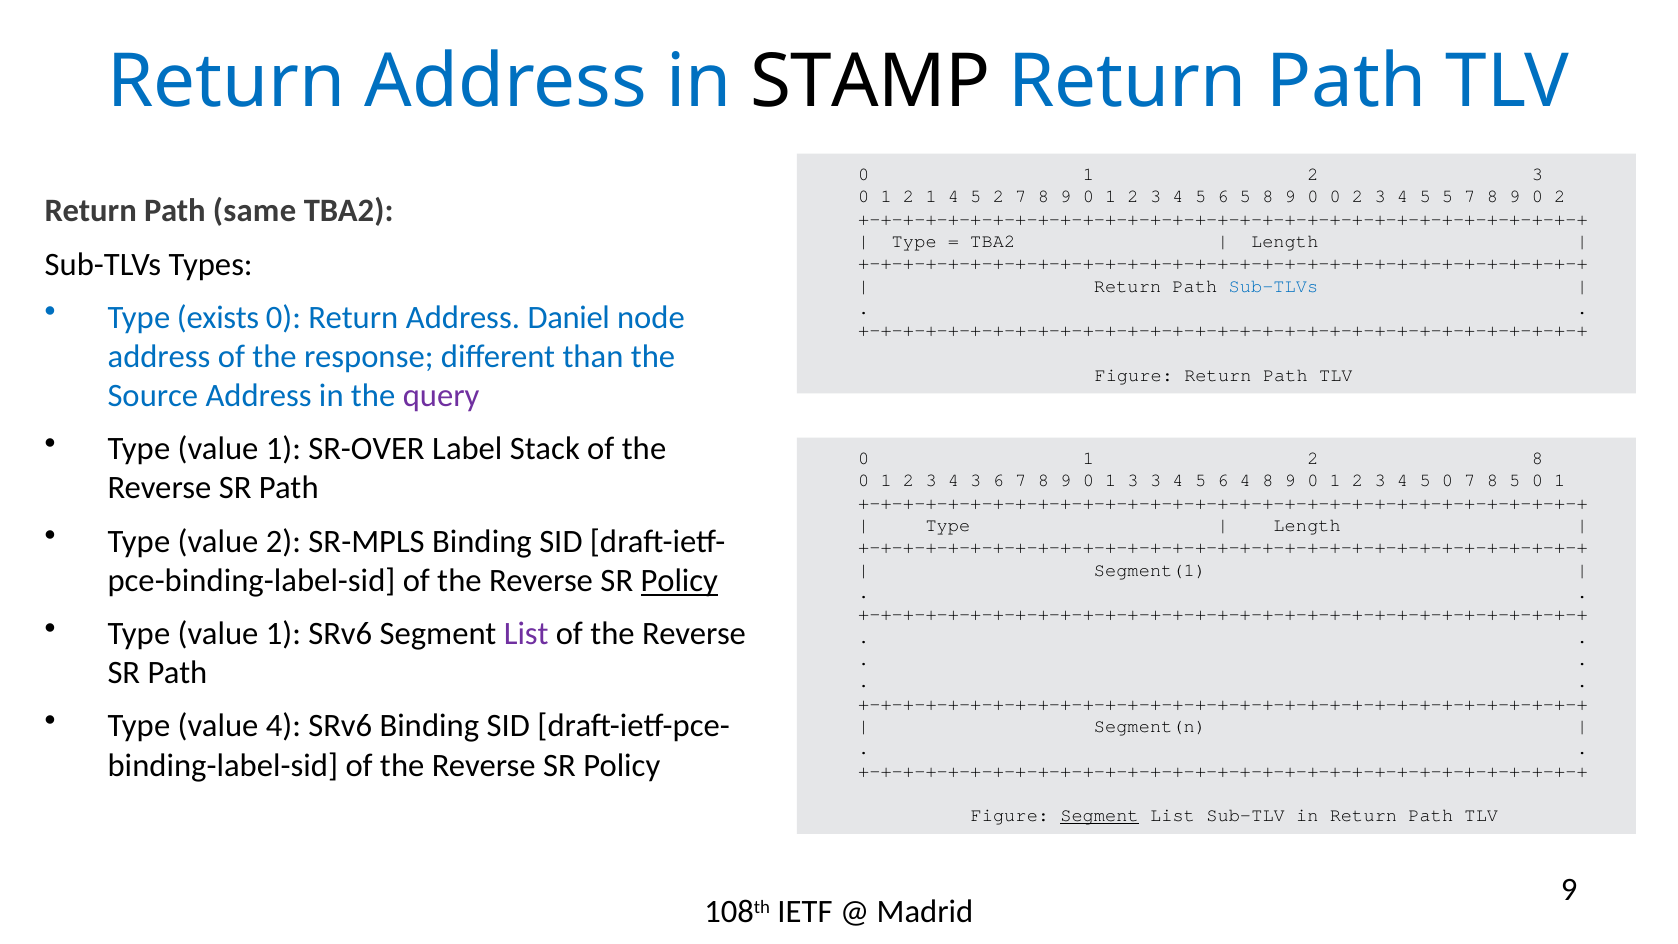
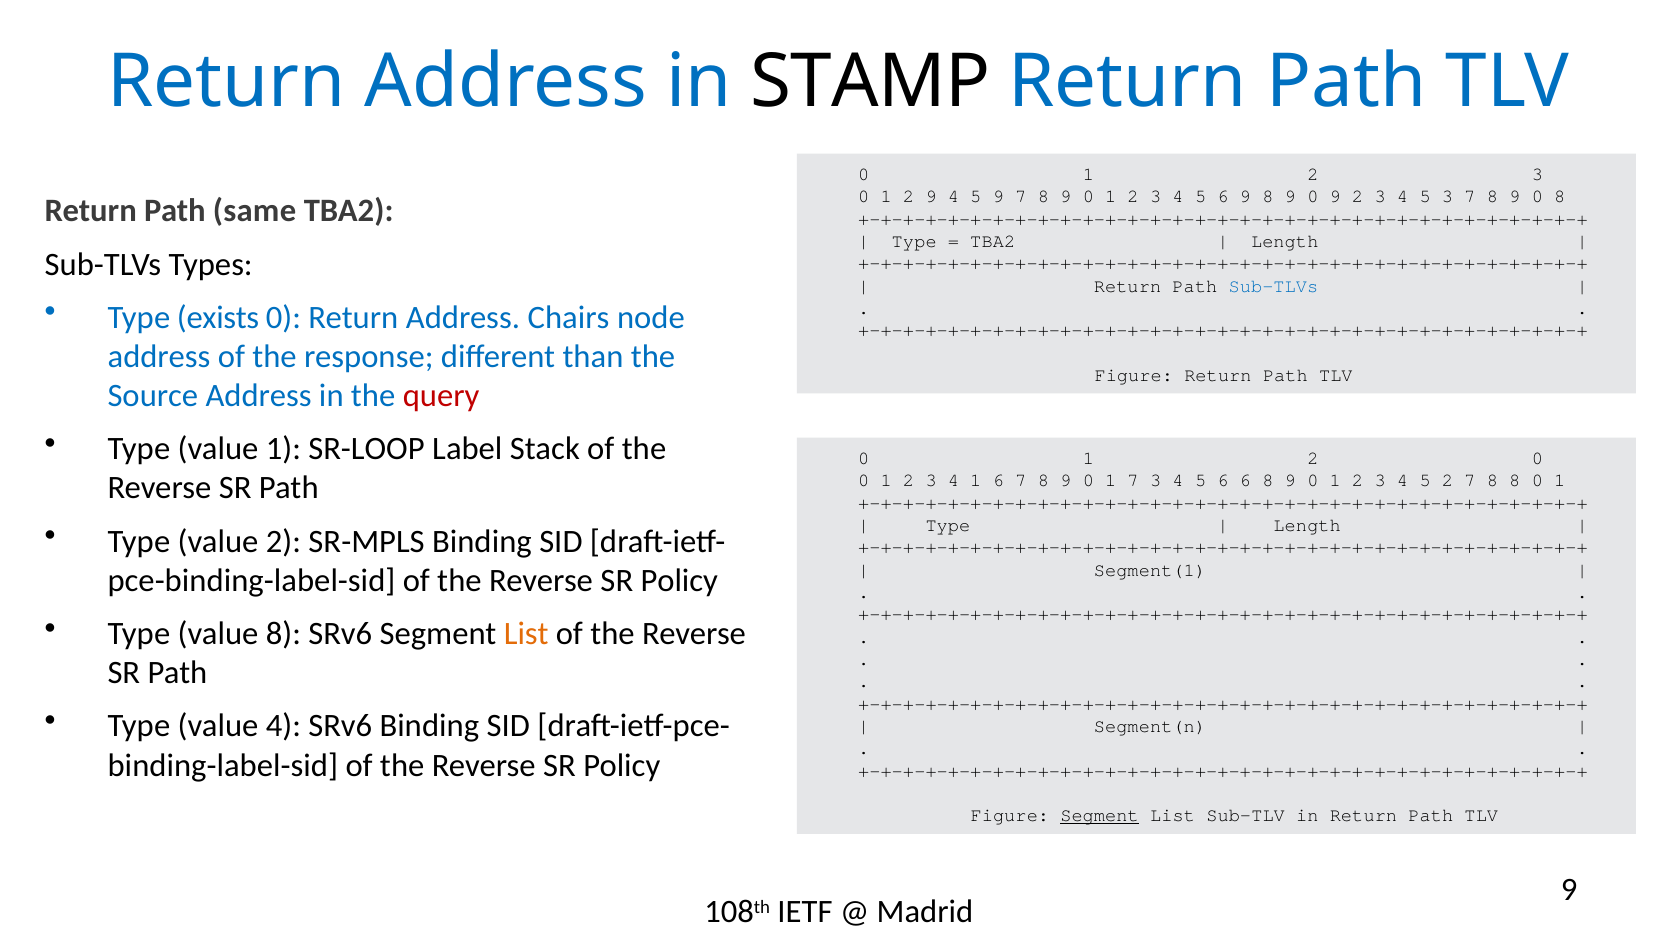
2 1: 1 -> 9 (931, 197)
5 2: 2 -> 9 (998, 197)
6 5: 5 -> 9 (1245, 197)
0 0: 0 -> 9 (1335, 197)
5 5: 5 -> 3 (1447, 197)
9 0 2: 2 -> 8 (1560, 197)
Daniel: Daniel -> Chairs (569, 317)
query colour: purple -> red (441, 396)
SR-OVER: SR-OVER -> SR-LOOP (366, 449)
2 8: 8 -> 0 (1537, 458)
4 3: 3 -> 1 (976, 481)
1 3: 3 -> 7 (1133, 481)
6 4: 4 -> 6 (1245, 481)
4 5 0: 0 -> 2 (1447, 481)
8 5: 5 -> 8 (1515, 481)
Policy underline: present -> none (679, 580)
1: 1 -> 8 (283, 634)
List colour: purple -> orange (526, 634)
